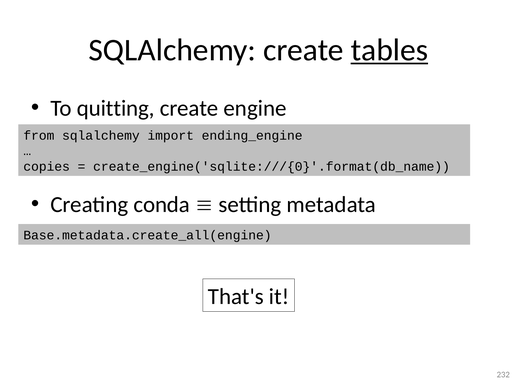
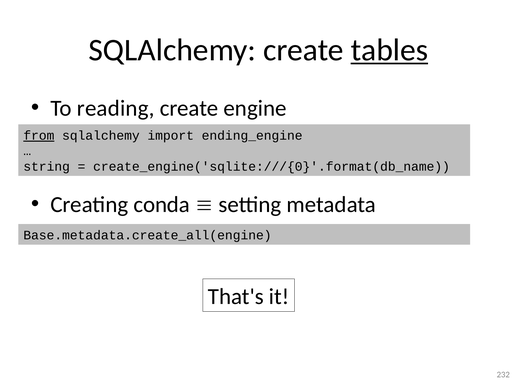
quitting: quitting -> reading (116, 108)
from underline: none -> present (39, 136)
copies: copies -> string (47, 167)
